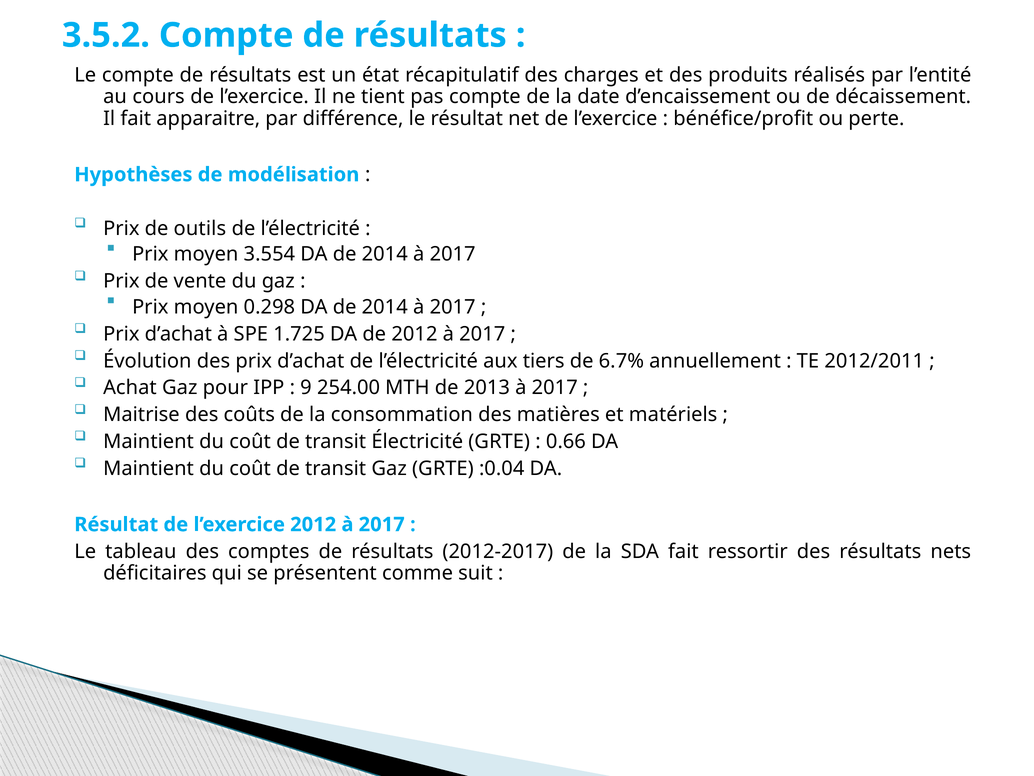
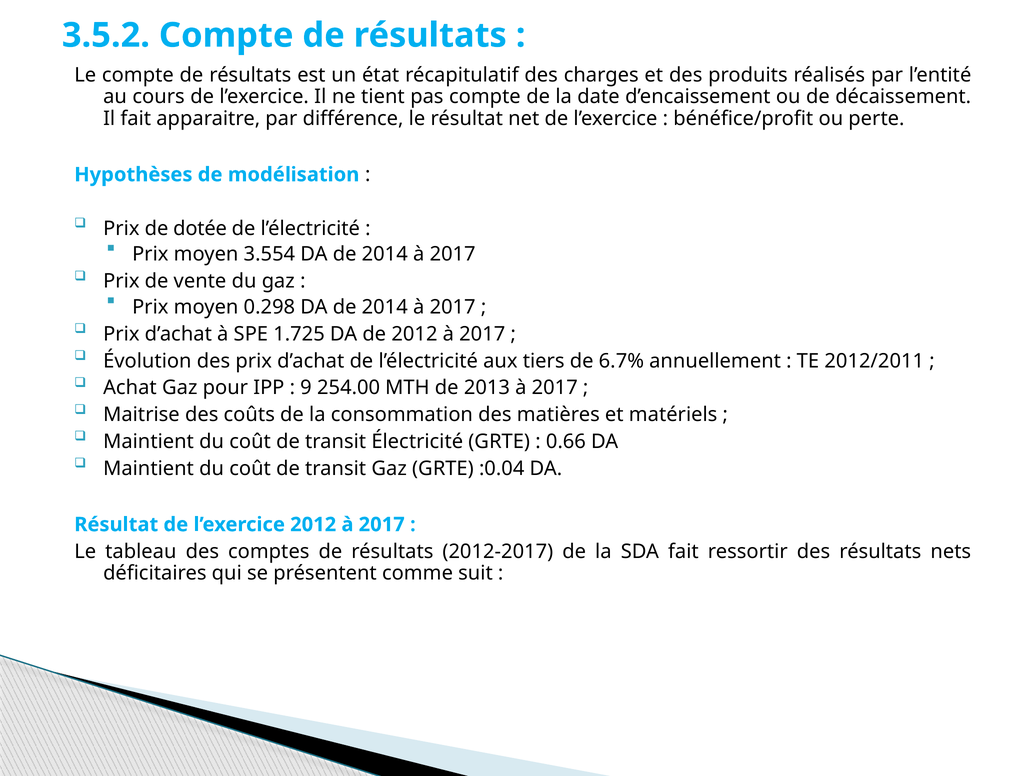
outils: outils -> dotée (200, 228)
